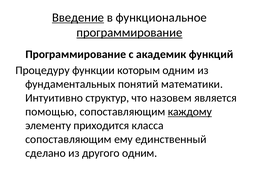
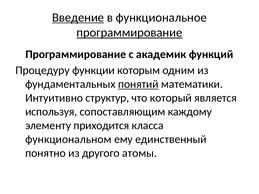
понятий underline: none -> present (138, 84)
назовем: назовем -> который (171, 98)
помощью: помощью -> используя (51, 112)
каждому underline: present -> none (190, 112)
сопоставляющим: сопоставляющим -> функциональном (68, 140)
сделано: сделано -> понятно (46, 153)
другого одним: одним -> атомы (140, 153)
